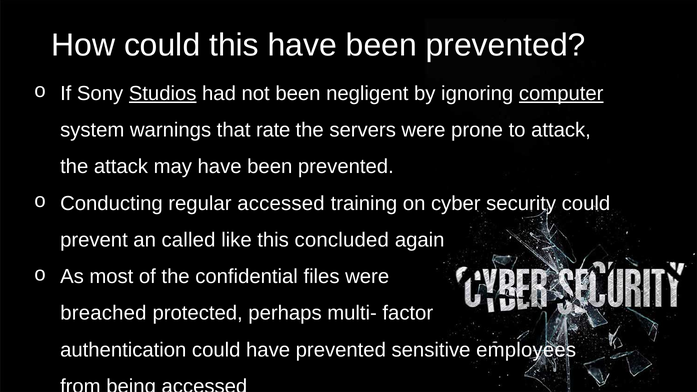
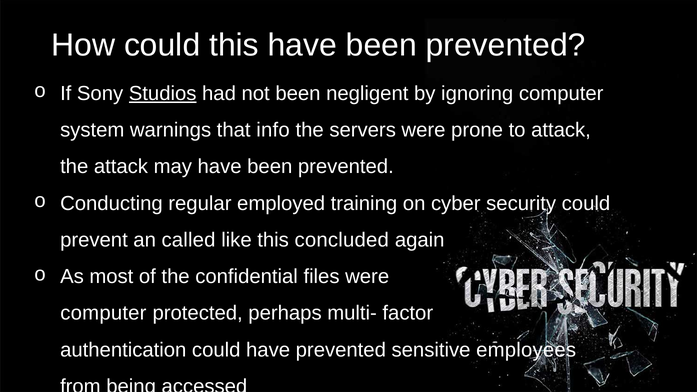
computer underline: present -> none (561, 94)
rate: rate -> info (273, 130)
regular accessed: accessed -> employed (281, 203)
breached: breached -> computer (103, 313)
